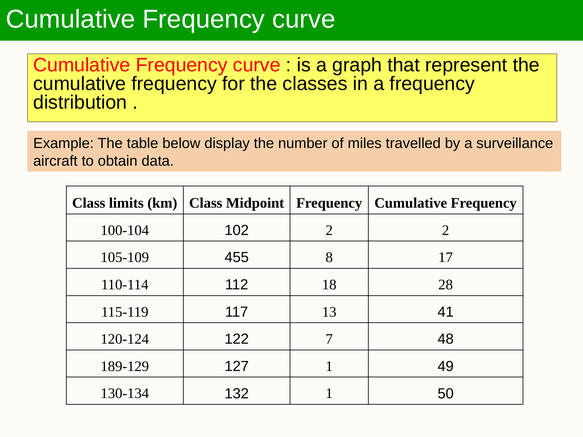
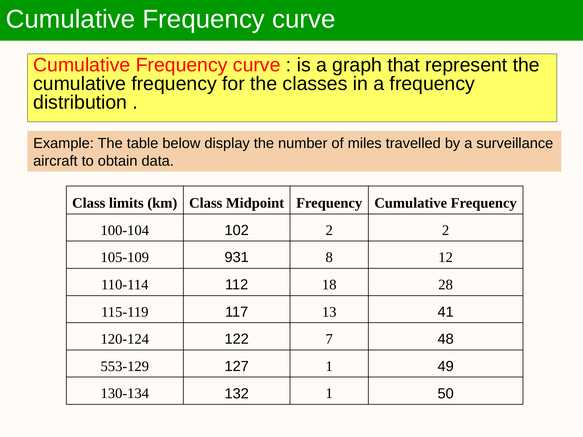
455: 455 -> 931 (237, 258)
17: 17 -> 12 (446, 258)
189-129: 189-129 -> 553-129 (125, 367)
